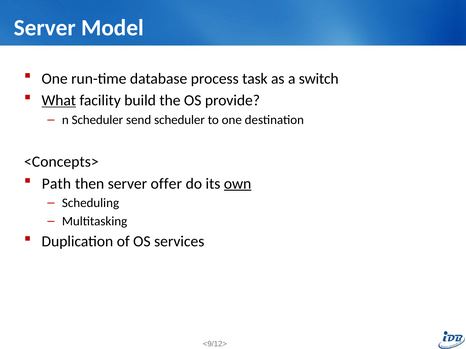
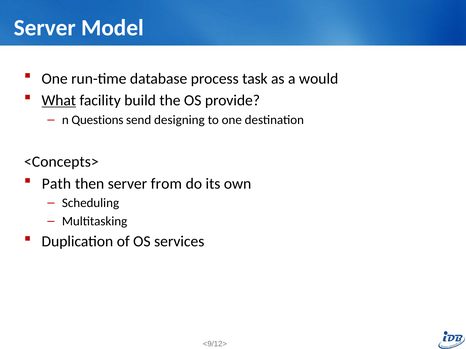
switch: switch -> would (319, 79)
n Scheduler: Scheduler -> Questions (97, 120)
send scheduler: scheduler -> designing (179, 120)
offer: offer -> from (166, 184)
own underline: present -> none (238, 184)
